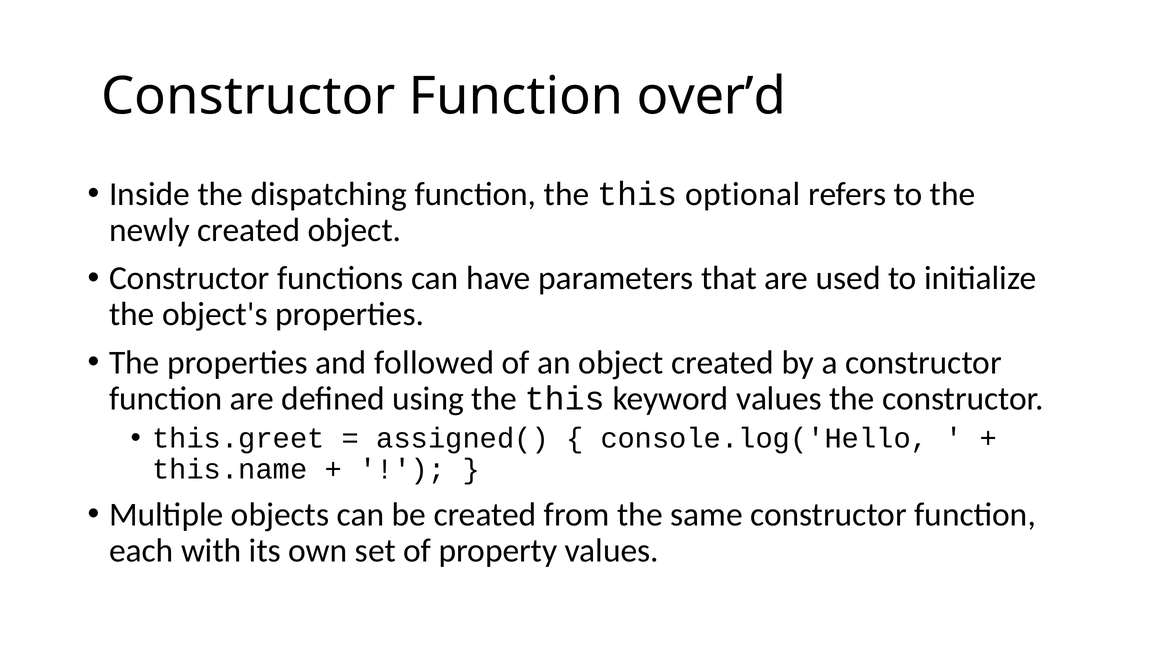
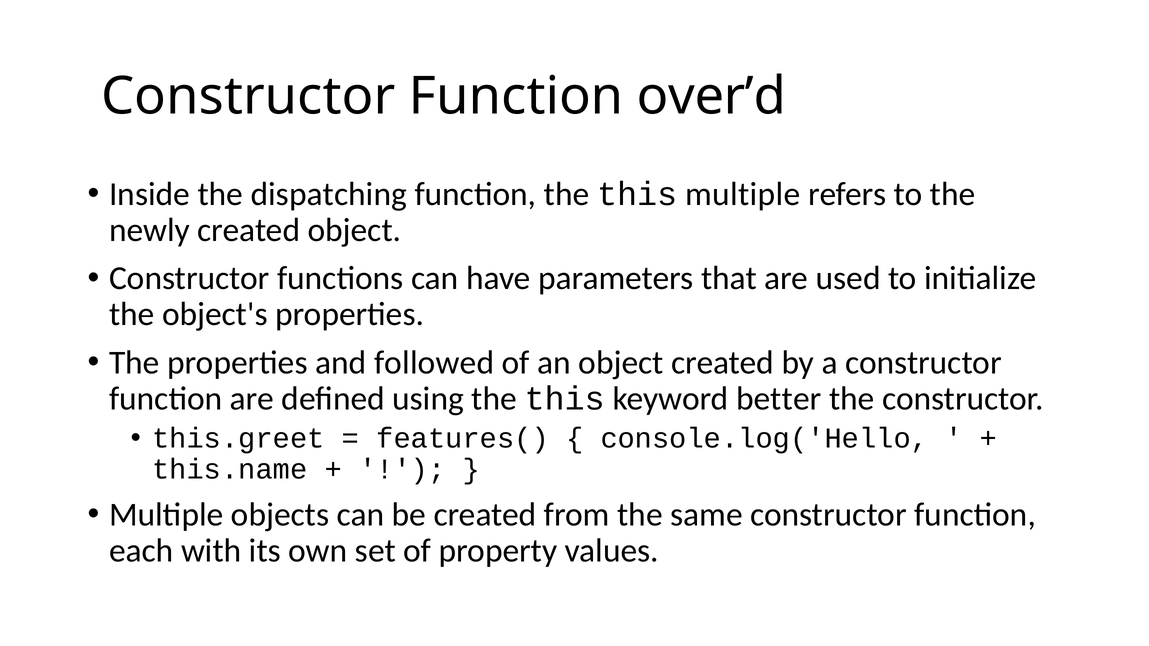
this optional: optional -> multiple (743, 194)
keyword values: values -> better (779, 399)
assigned(: assigned( -> features( (463, 438)
